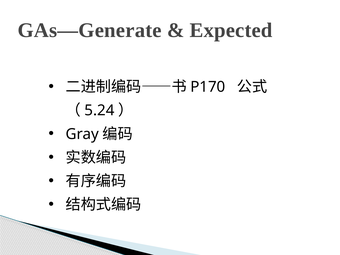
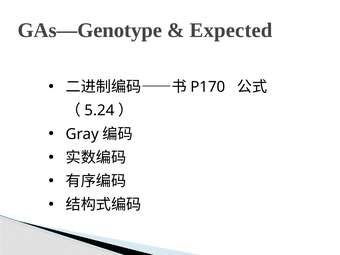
GAs—Generate: GAs—Generate -> GAs—Genotype (90, 30)
